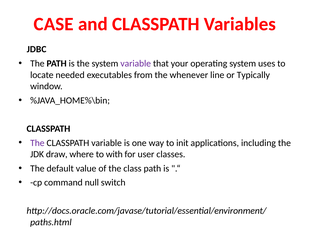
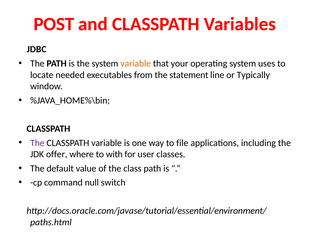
CASE: CASE -> POST (54, 24)
variable colour: purple -> orange (136, 63)
whenever: whenever -> statement (189, 75)
init: init -> file (182, 143)
draw: draw -> offer (57, 154)
